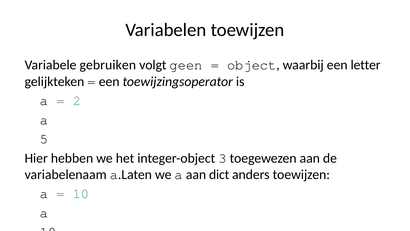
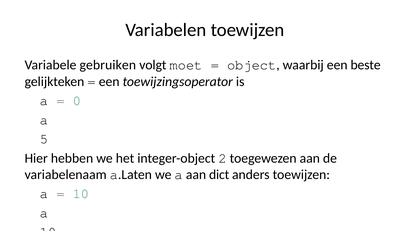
geen: geen -> moet (186, 65)
letter: letter -> beste (366, 65)
2: 2 -> 0 (77, 101)
3: 3 -> 2 (222, 158)
